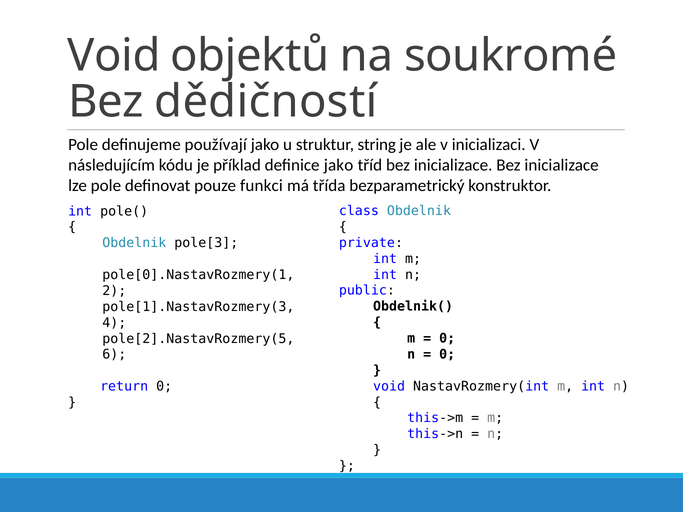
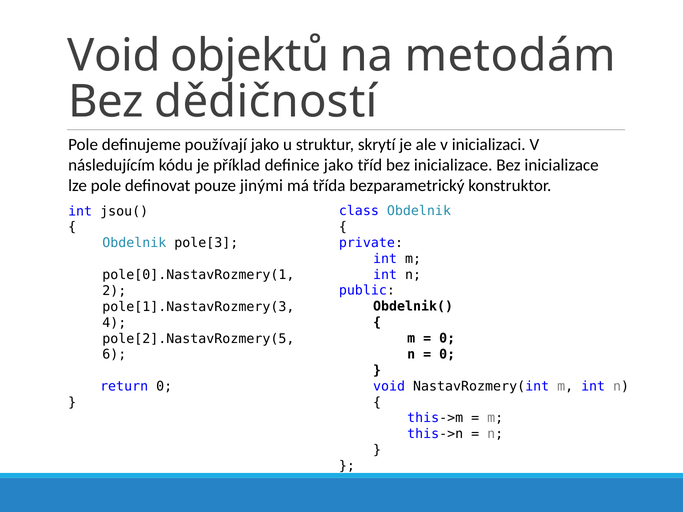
soukromé: soukromé -> metodám (510, 56)
string: string -> skrytí (377, 145)
funkci: funkci -> jinými (261, 186)
pole(: pole( -> jsou( (124, 211)
